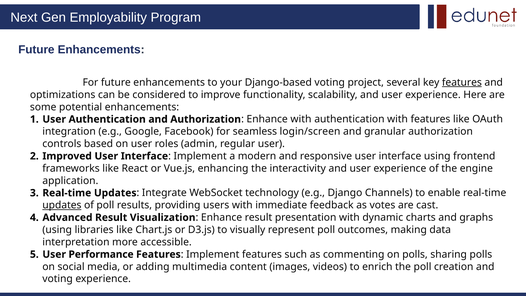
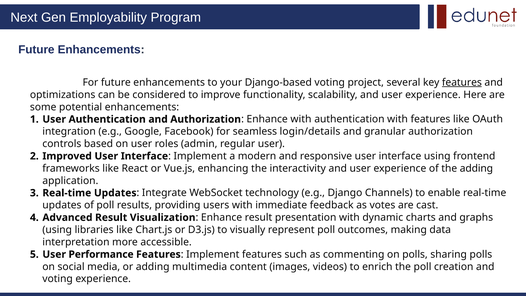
login/screen: login/screen -> login/details (310, 131)
the engine: engine -> adding (476, 168)
updates underline: present -> none (62, 205)
